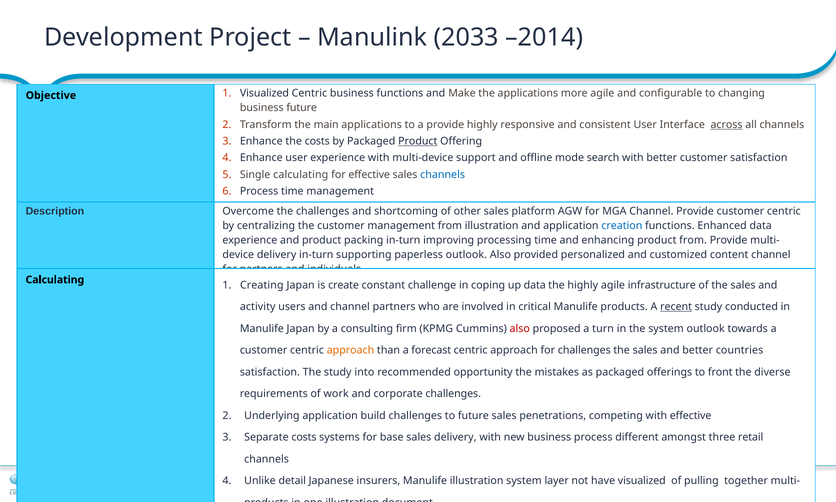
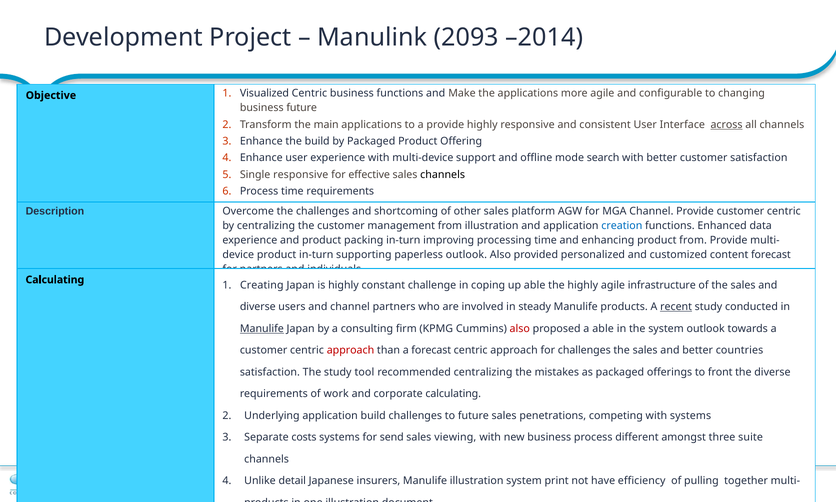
2033: 2033 -> 2093 (466, 38)
the costs: costs -> build (317, 141)
Product underline: present -> none (418, 141)
Single calculating: calculating -> responsive (301, 174)
channels colour: blue -> black (443, 174)
time management: management -> requirements (340, 191)
delivery: delivery -> product (277, 255)
content channel: channel -> forecast (771, 255)
is create: create -> highly (343, 285)
up data: data -> able (535, 285)
activity: activity -> diverse (258, 307)
critical: critical -> steady (535, 307)
Manulife underline: none -> present (262, 328)
a turn: turn -> able (603, 328)
approach colour: orange -> red (351, 350)
into: into -> tool (364, 372)
recommended opportunity: opportunity -> centralizing (483, 372)
corporate challenges: challenges -> calculating (453, 394)
with effective: effective -> systems (691, 415)
base: base -> send (392, 437)
sales delivery: delivery -> viewing (455, 437)
retail: retail -> suite (751, 437)
layer: layer -> print (557, 481)
have visualized: visualized -> efficiency (642, 481)
